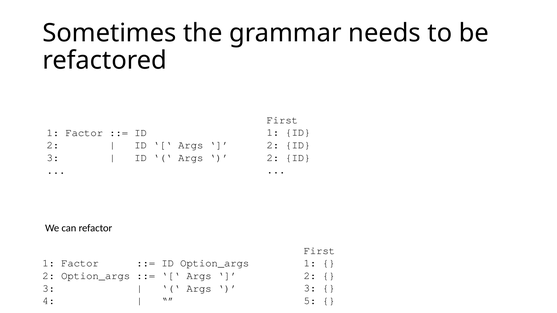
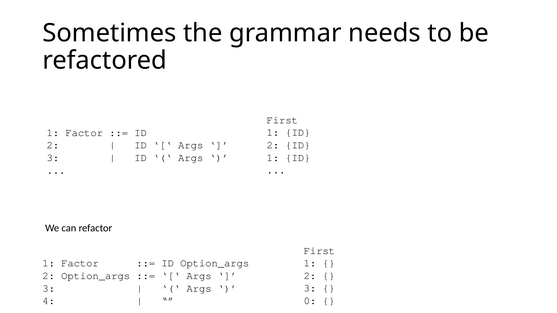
2: 2 -> 1 (273, 158)
5: 5 -> 0 (310, 301)
